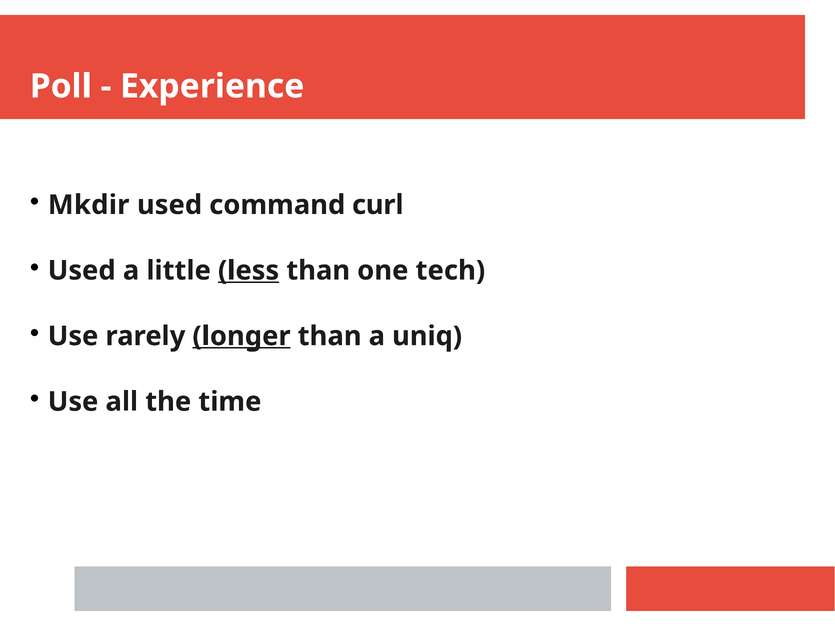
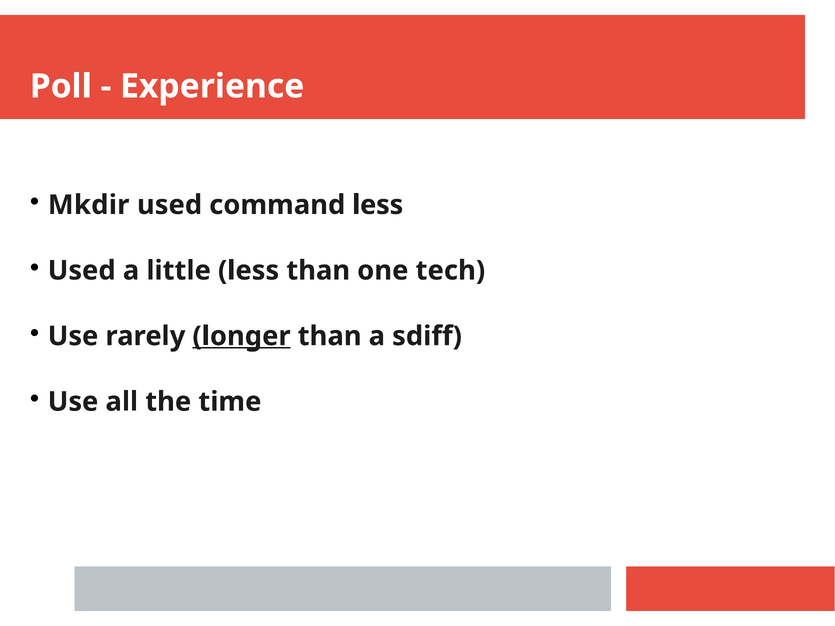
command curl: curl -> less (378, 205)
less underline: present -> none (249, 271)
uniq: uniq -> sdiff (427, 336)
